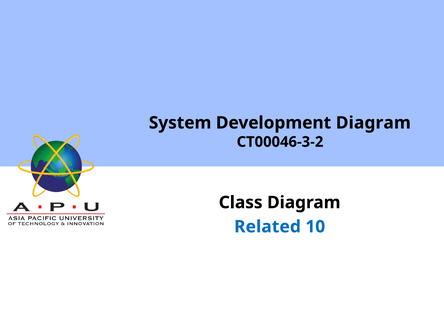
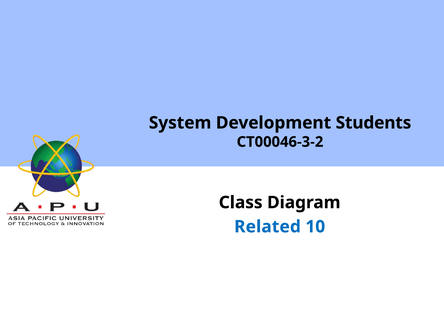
Development Diagram: Diagram -> Students (373, 123)
